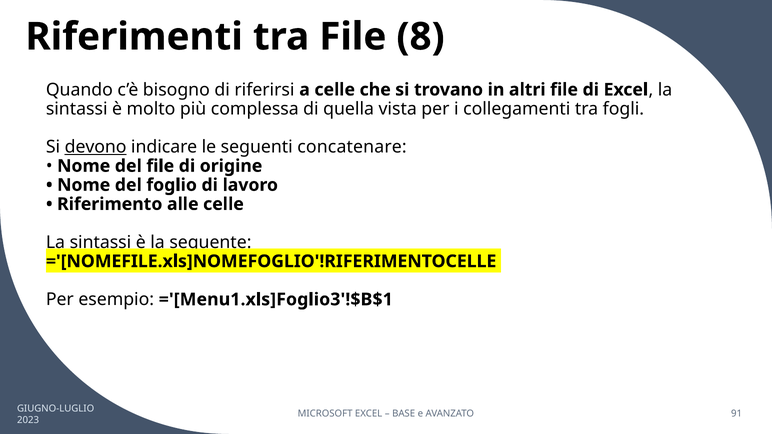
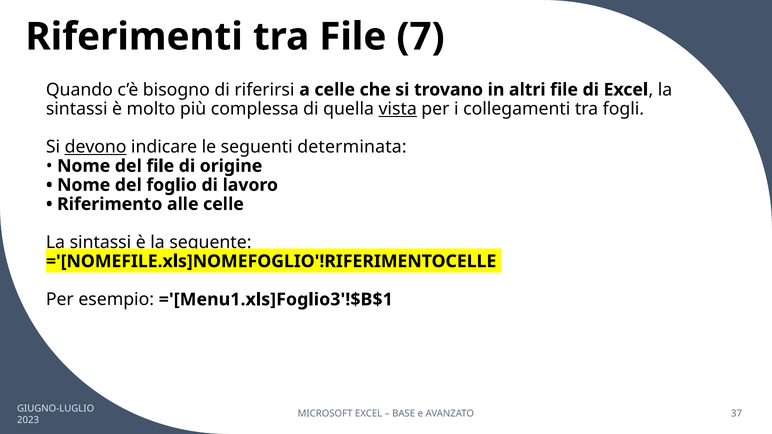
8: 8 -> 7 (421, 37)
vista underline: none -> present (398, 109)
concatenare: concatenare -> determinata (352, 147)
91: 91 -> 37 (737, 414)
